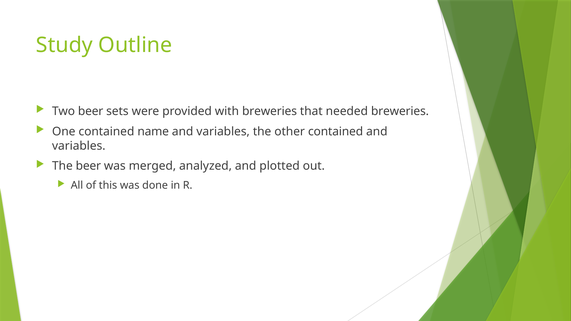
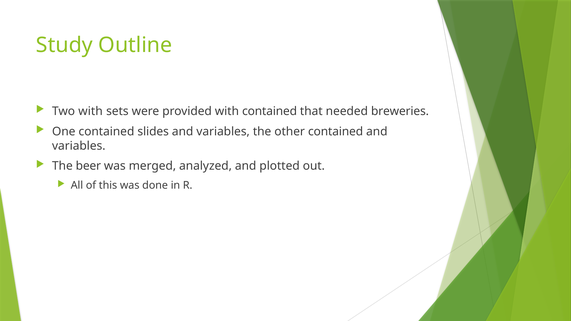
Two beer: beer -> with (91, 111)
with breweries: breweries -> contained (270, 111)
name: name -> slides (153, 132)
